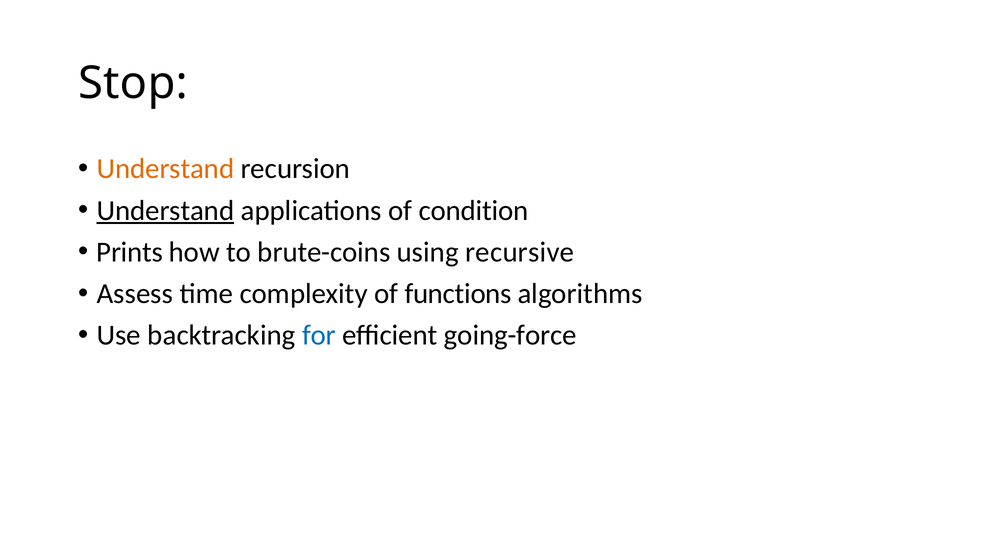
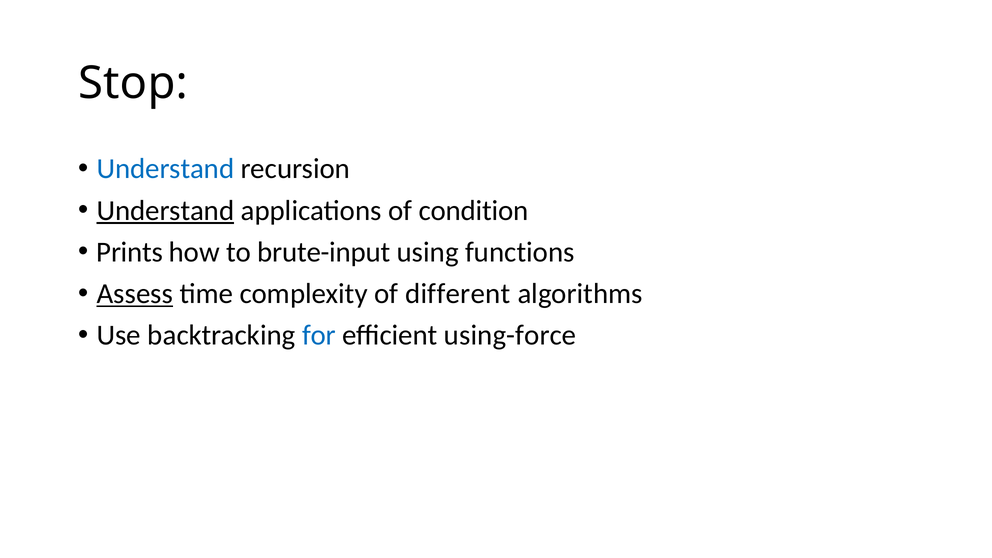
Understand colour: orange -> blue (165, 169)
brute-coins: brute-coins -> brute-input (324, 252)
recursive: recursive -> functions (520, 252)
Assess underline: none -> present (135, 294)
functions: functions -> different (458, 294)
going-force: going-force -> using-force (510, 335)
